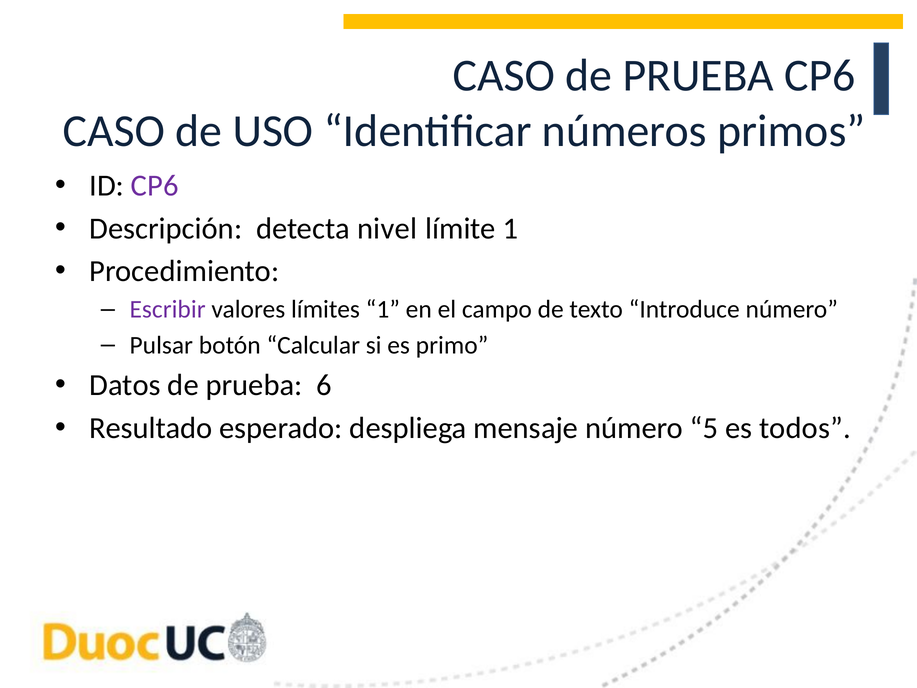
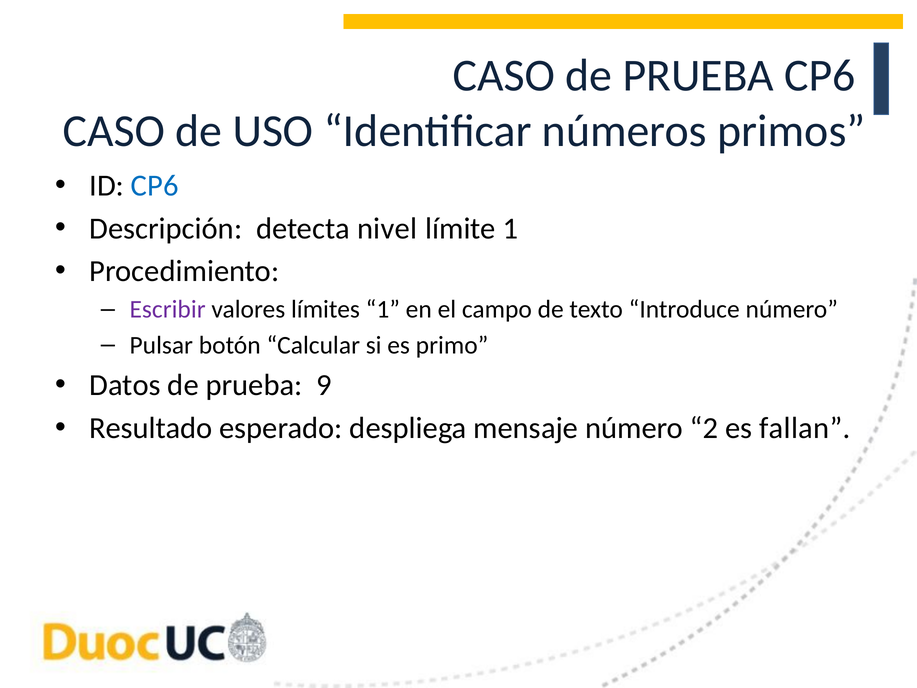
CP6 colour: purple -> blue (155, 186)
6: 6 -> 9 (324, 385)
5: 5 -> 2 (704, 428)
todos: todos -> fallan (805, 428)
